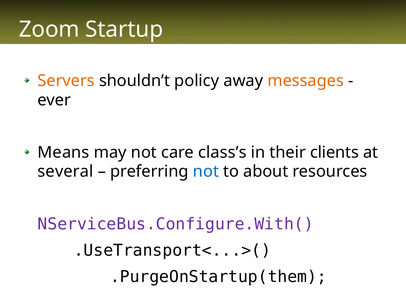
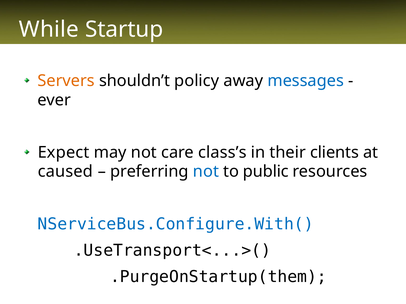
Zoom: Zoom -> While (49, 29)
messages colour: orange -> blue (306, 81)
Means: Means -> Expect (64, 153)
several: several -> caused (65, 172)
about: about -> public (266, 172)
NServiceBus.Configure.With( colour: purple -> blue (176, 225)
